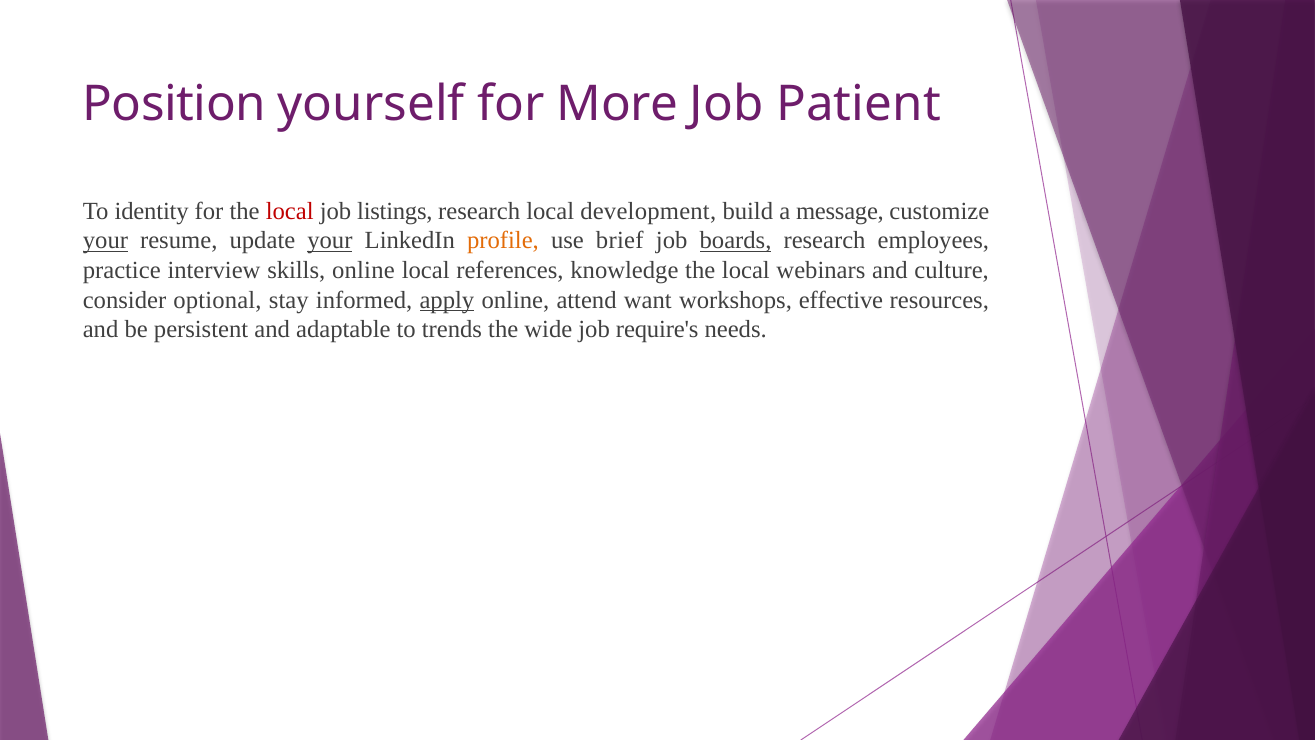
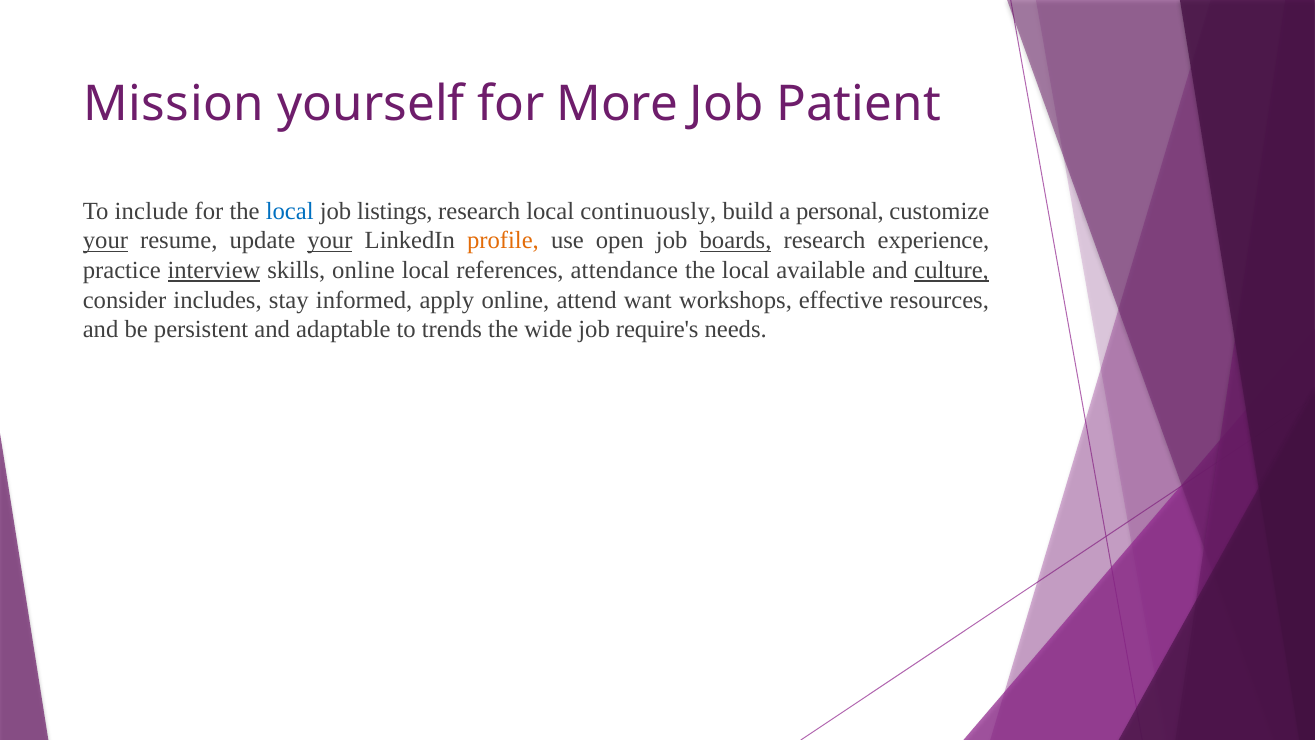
Position: Position -> Mission (174, 104)
identity: identity -> include (151, 211)
local colour: red -> blue (290, 211)
development: development -> continuously (648, 211)
message: message -> personal (840, 211)
brief: brief -> open (620, 241)
employees: employees -> experience (933, 241)
interview underline: none -> present (214, 270)
knowledge: knowledge -> attendance (624, 270)
webinars: webinars -> available (821, 270)
culture underline: none -> present (952, 270)
optional: optional -> includes (218, 300)
apply underline: present -> none (447, 300)
